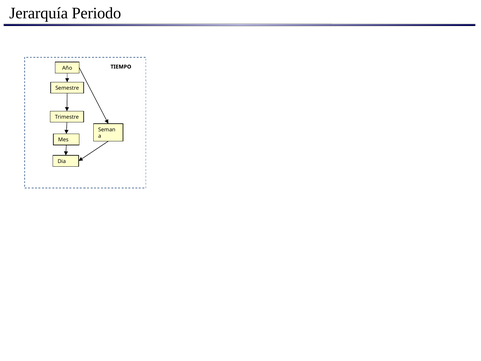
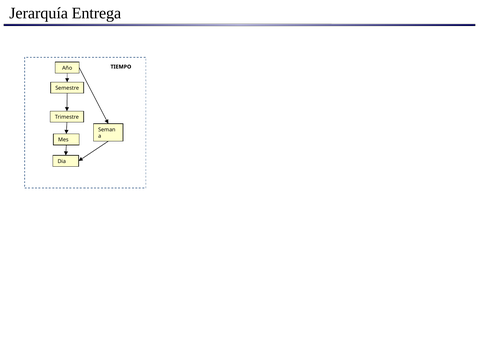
Periodo: Periodo -> Entrega (96, 13)
